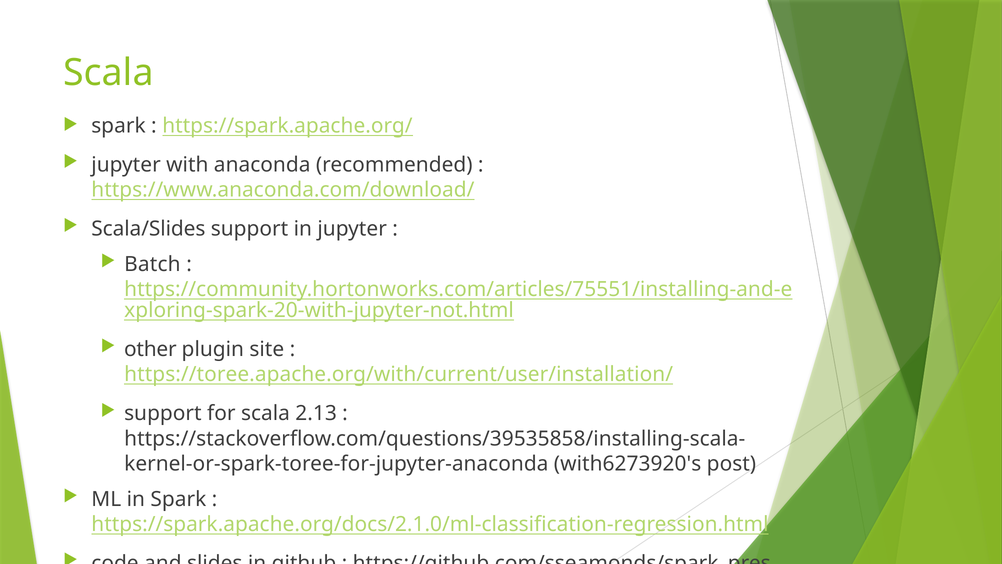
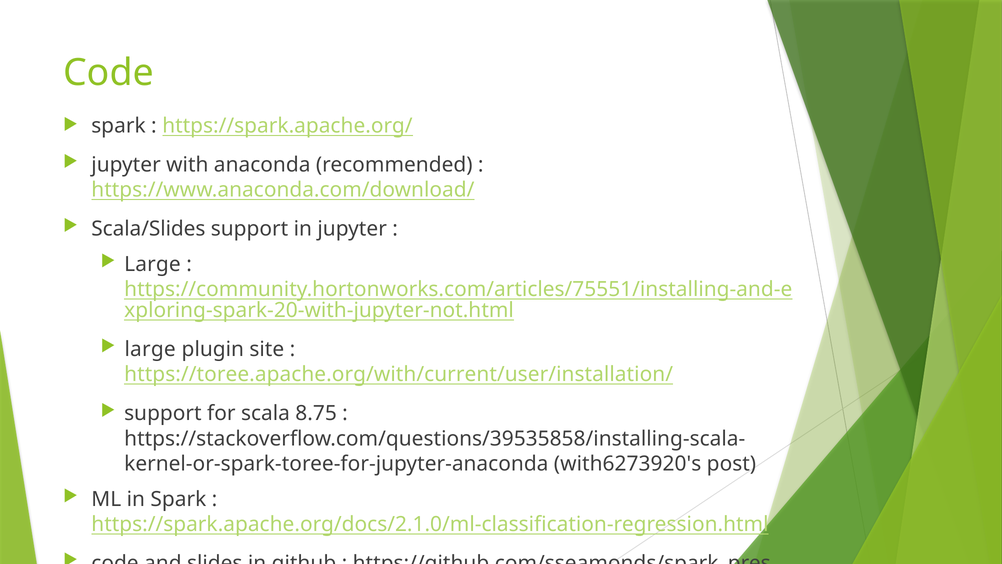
Scala: Scala -> Code (109, 73)
Batch: Batch -> Large (152, 264)
other: other -> large (150, 349)
2.13: 2.13 -> 8.75 (316, 413)
